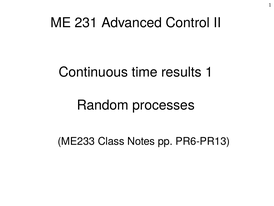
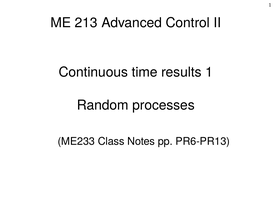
231: 231 -> 213 (86, 23)
